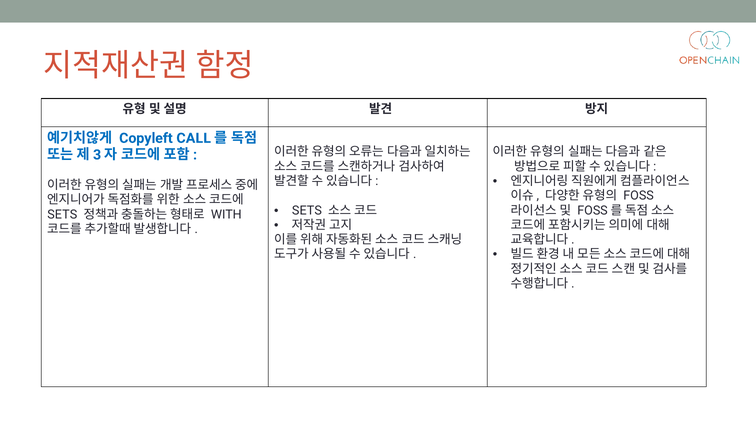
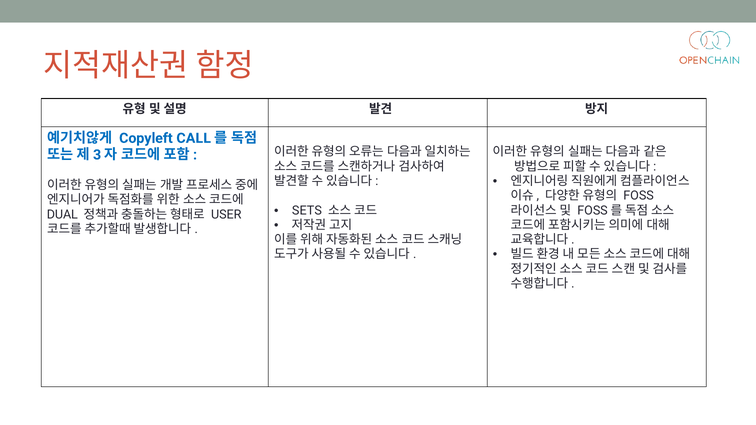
SETS: SETS -> DUAL (62, 214)
WITH: WITH -> USER (226, 214)
